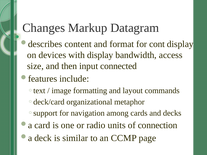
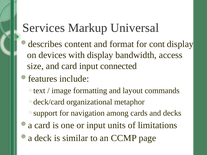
Changes: Changes -> Services (44, 28)
Datagram: Datagram -> Universal (135, 28)
and then: then -> card (69, 66)
or radio: radio -> input (96, 125)
connection: connection -> limitations (158, 125)
